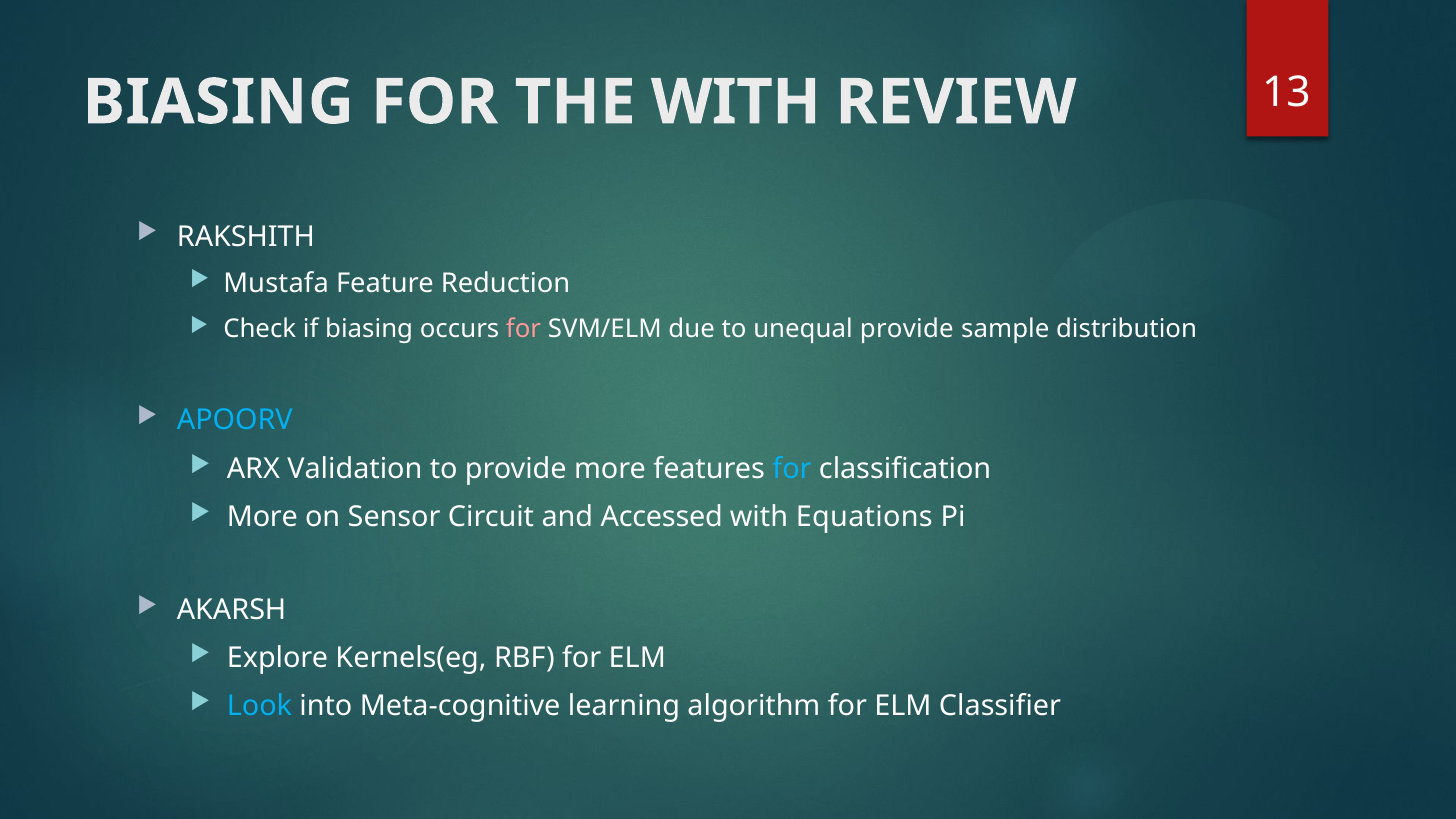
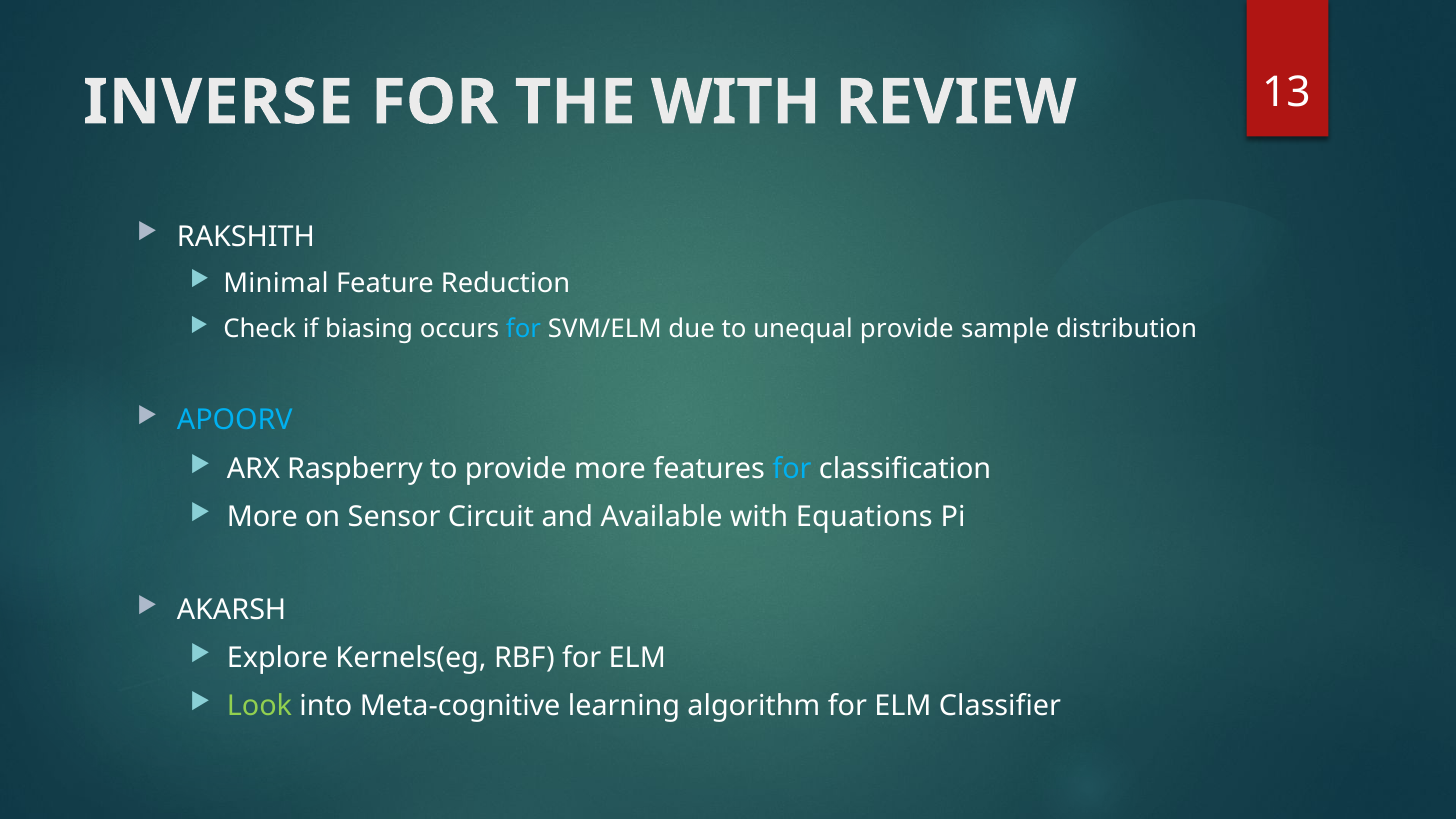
BIASING: BIASING -> INVERSE (218, 102)
Mustafa: Mustafa -> Minimal (276, 284)
for colour: pink -> light blue (523, 329)
Validation: Validation -> Raspberry (355, 469)
Accessed: Accessed -> Available (662, 517)
Look colour: light blue -> light green (260, 706)
